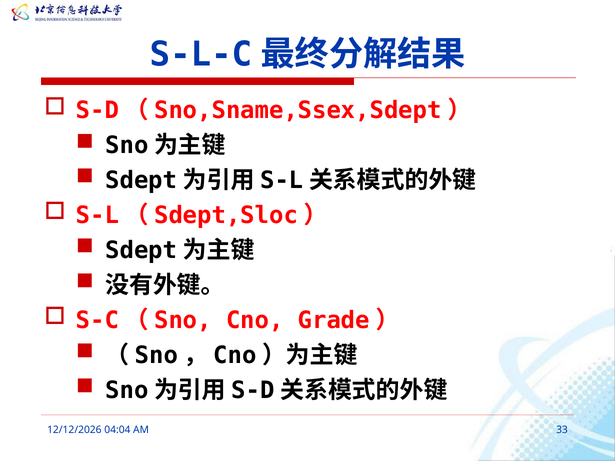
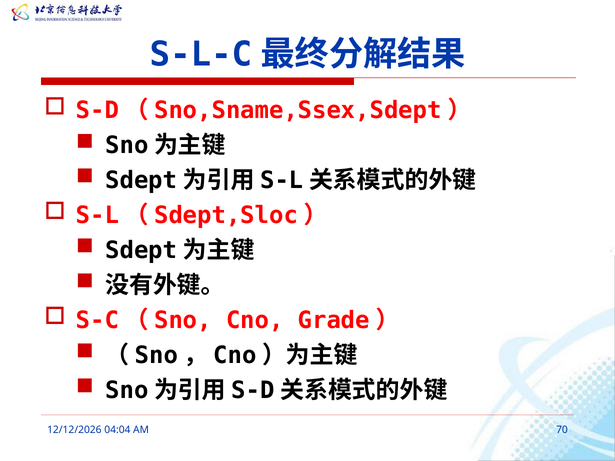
33: 33 -> 70 (562, 430)
